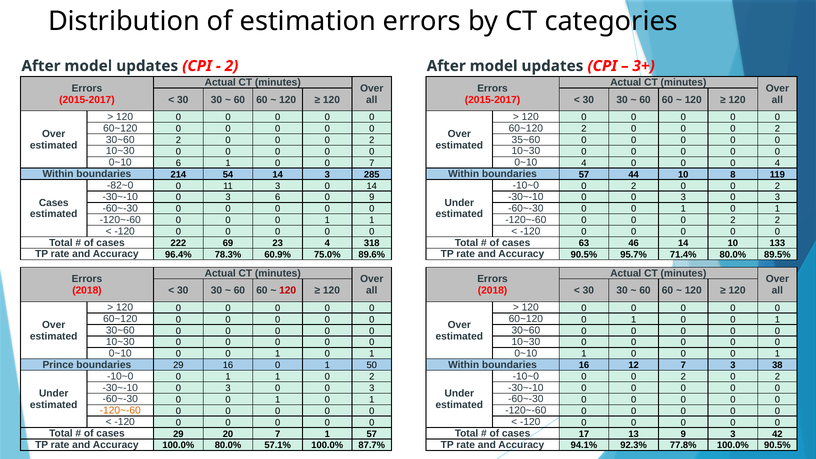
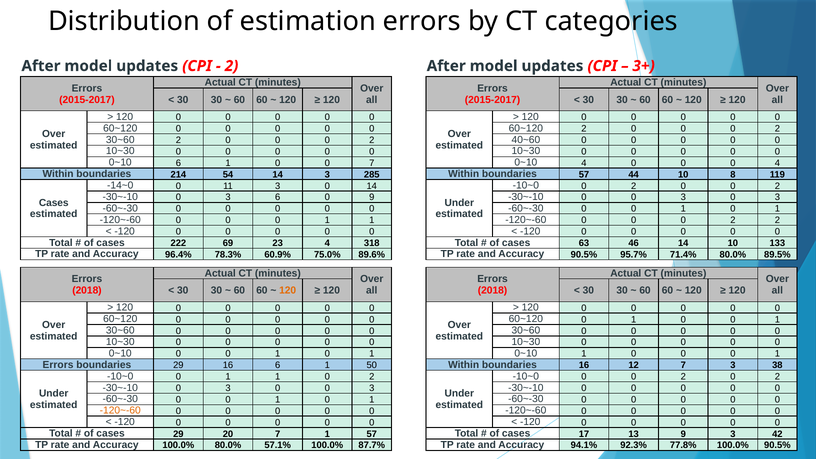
35~60: 35~60 -> 40~60 (526, 140)
-82~0: -82~0 -> -14~0 (120, 185)
120 colour: red -> orange (288, 290)
Prince: Prince -> Errors (58, 365)
16 0: 0 -> 6 (278, 365)
